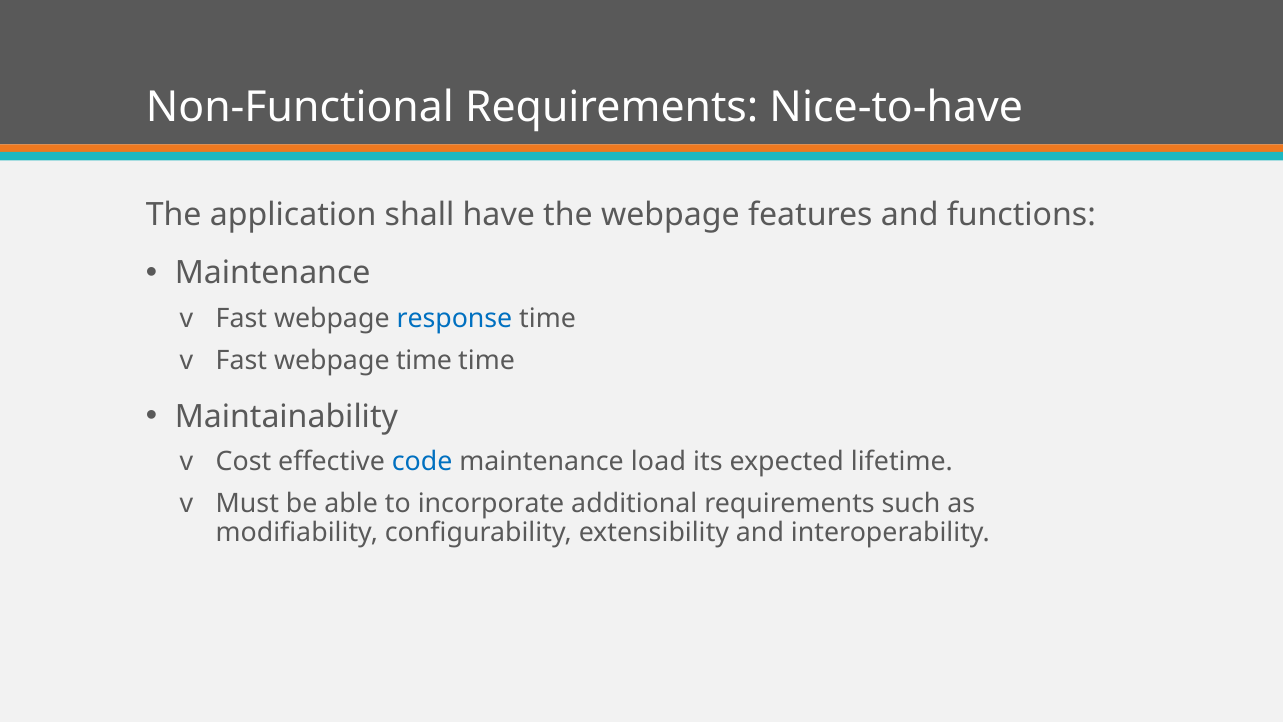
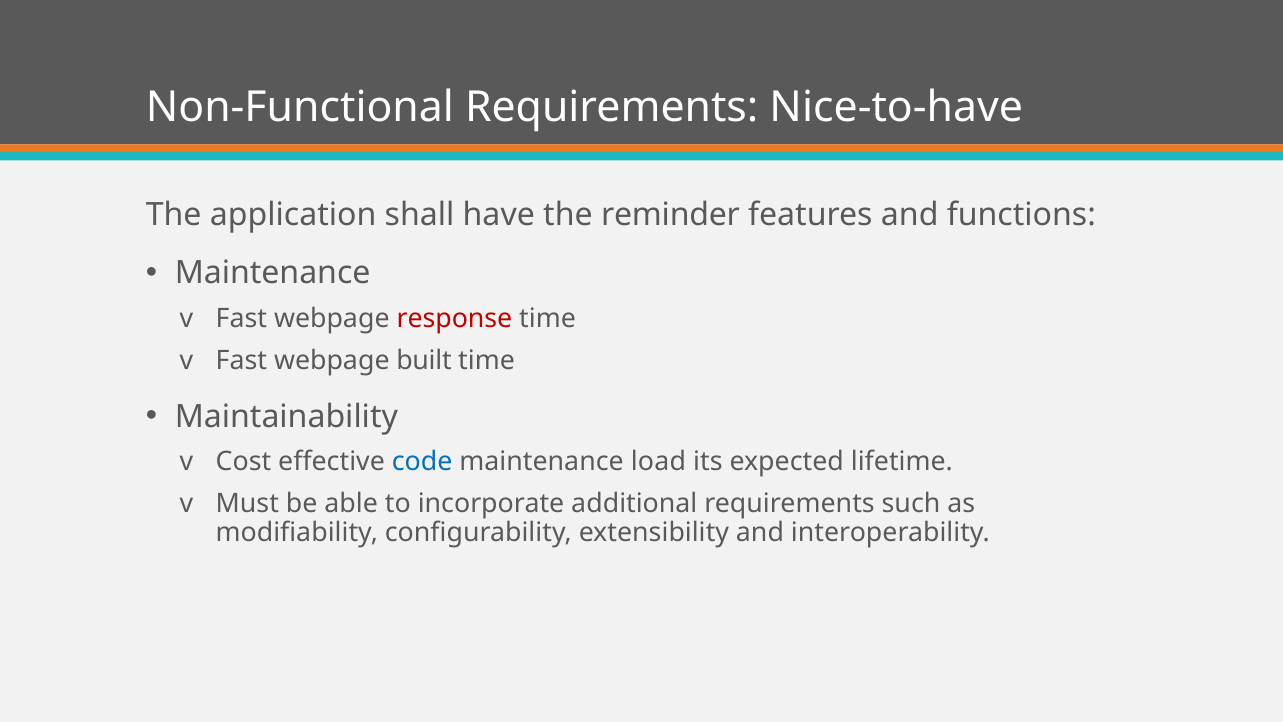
the webpage: webpage -> reminder (671, 214)
response colour: blue -> red (454, 318)
webpage time: time -> built (424, 361)
